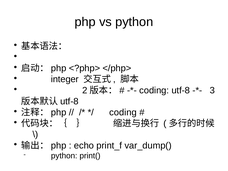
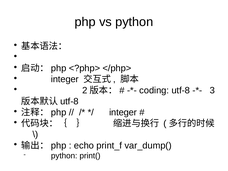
coding: coding -> integer (123, 112)
